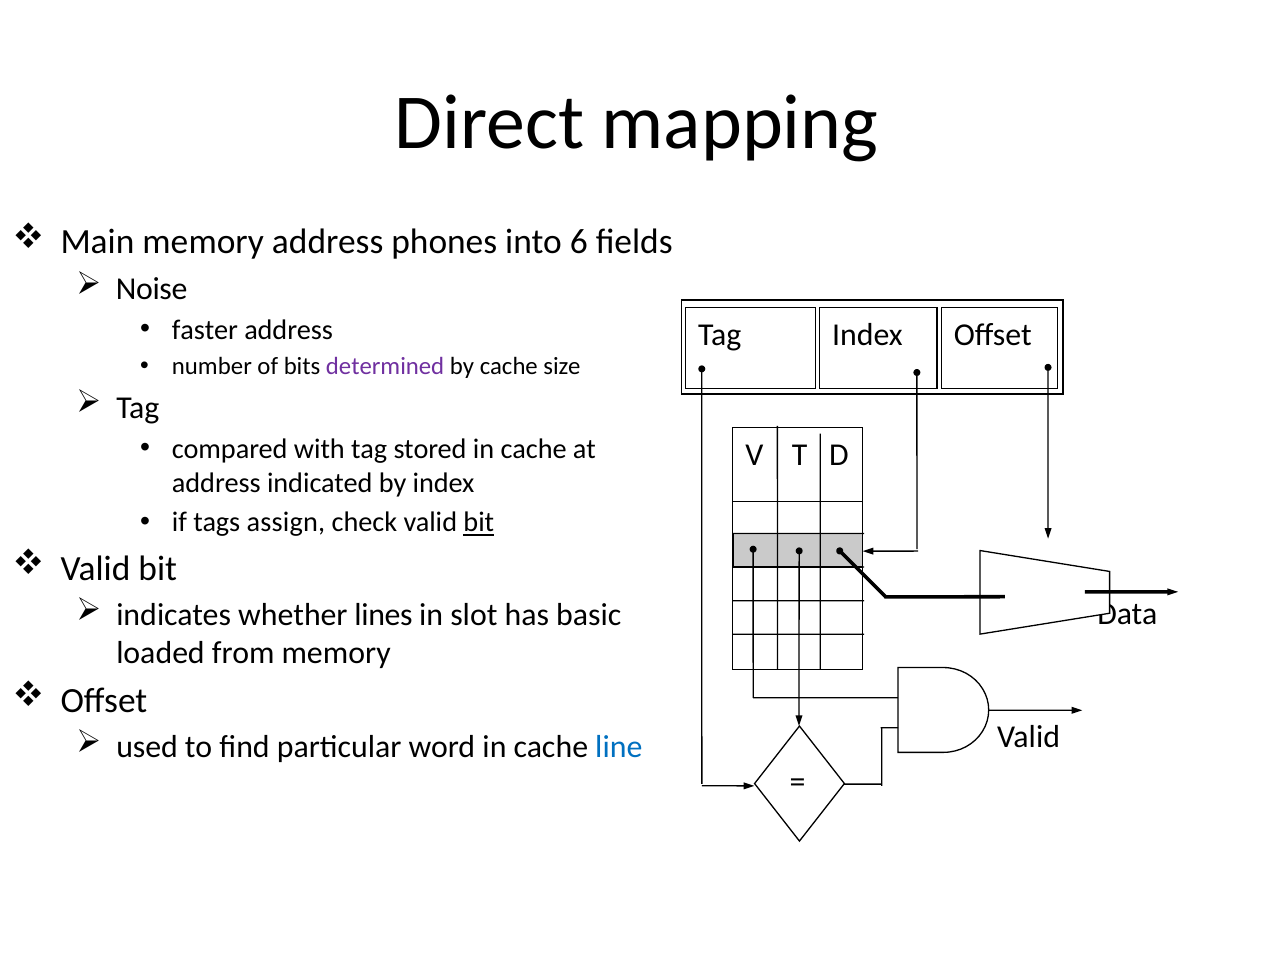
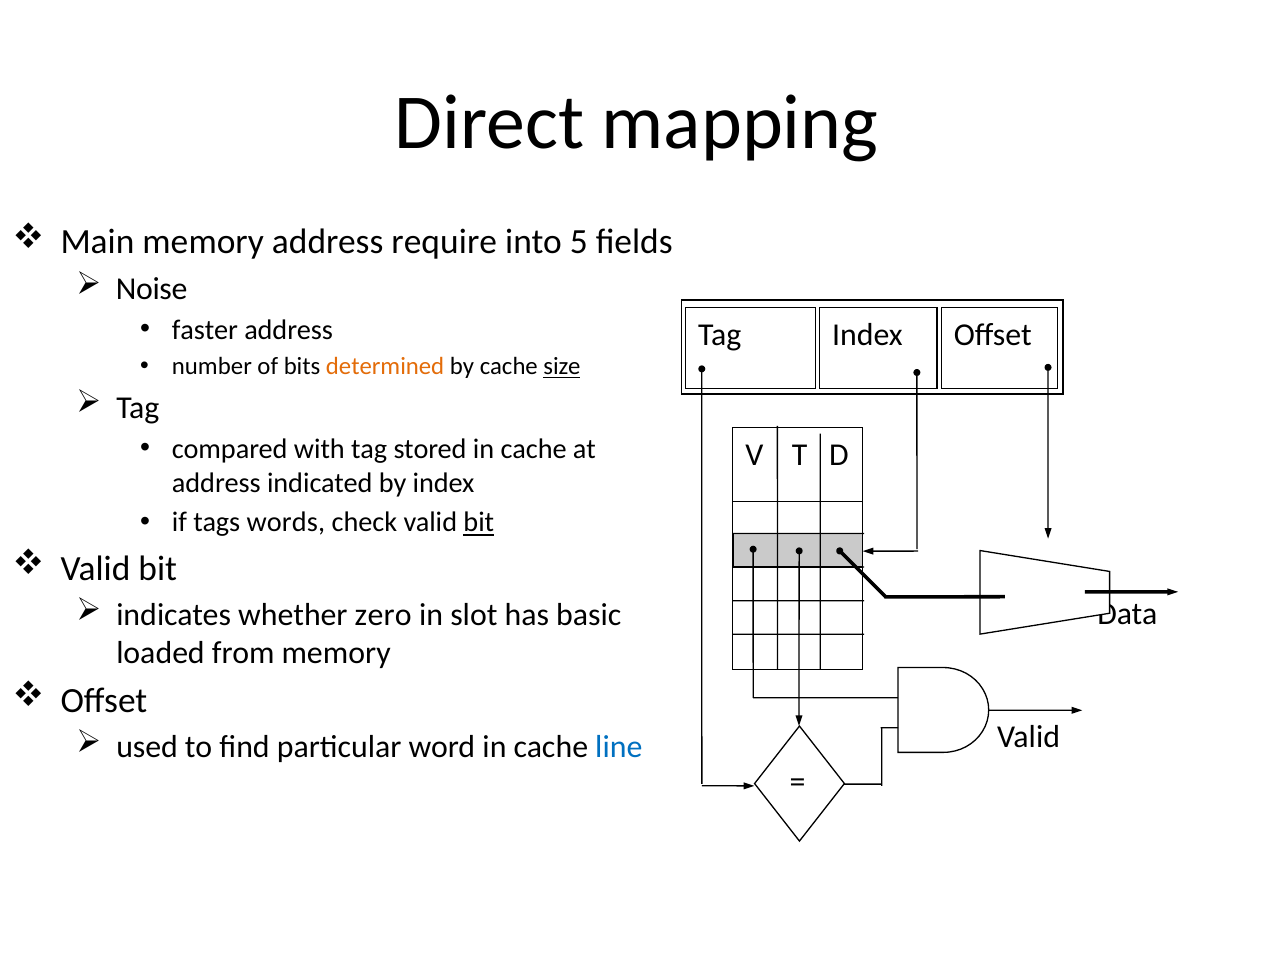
phones: phones -> require (444, 242)
6: 6 -> 5 (579, 242)
determined colour: purple -> orange (385, 367)
size underline: none -> present (562, 367)
assign: assign -> words (286, 523)
lines: lines -> zero (383, 615)
